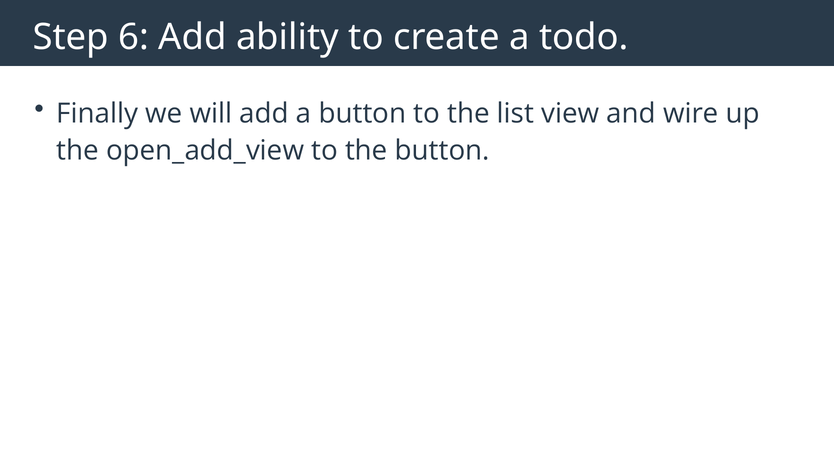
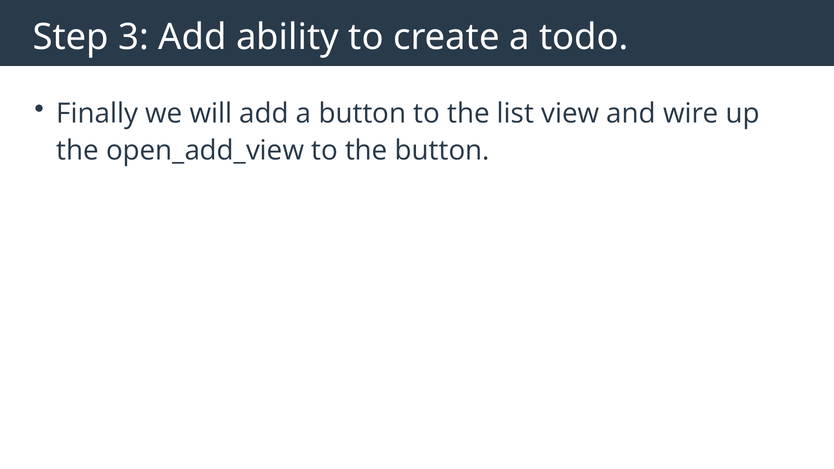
6: 6 -> 3 (134, 37)
